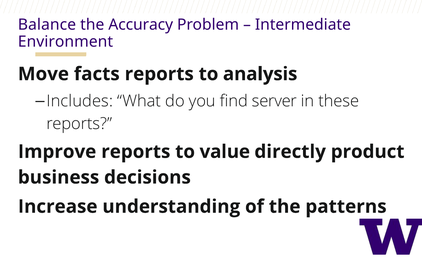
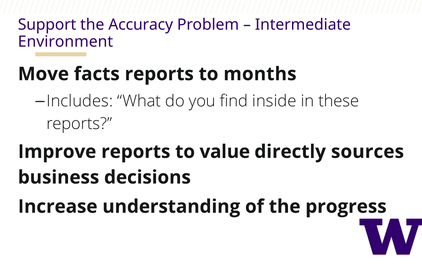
Balance: Balance -> Support (47, 25)
analysis: analysis -> months (260, 74)
server: server -> inside (274, 101)
product: product -> sources (367, 152)
patterns: patterns -> progress (346, 206)
